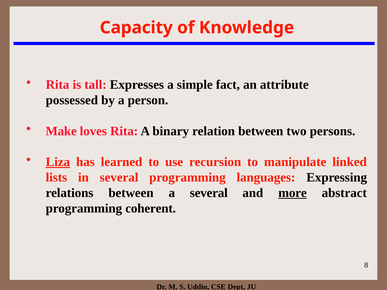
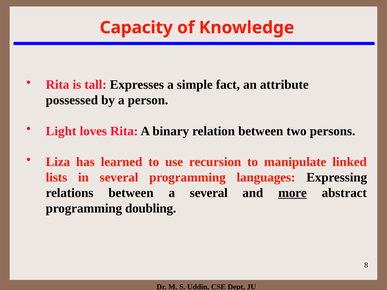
Make: Make -> Light (61, 131)
Liza underline: present -> none (58, 162)
coherent: coherent -> doubling (151, 209)
